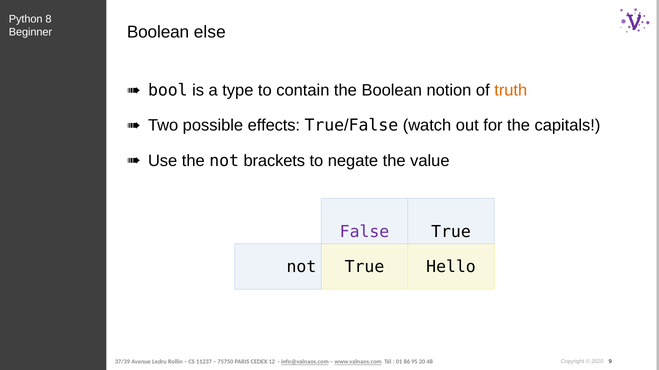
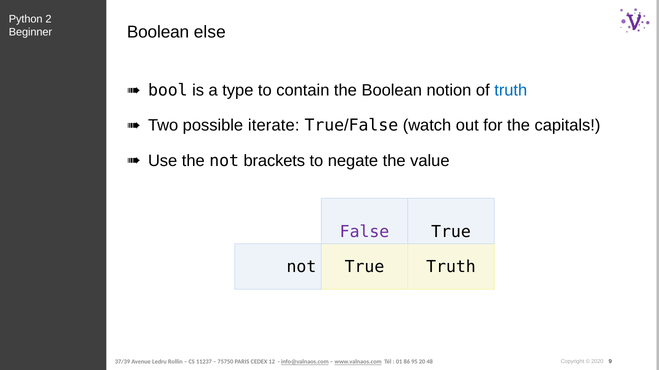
8: 8 -> 2 (48, 19)
truth colour: orange -> blue (511, 91)
effects: effects -> iterate (274, 126)
True Hello: Hello -> Truth (451, 267)
